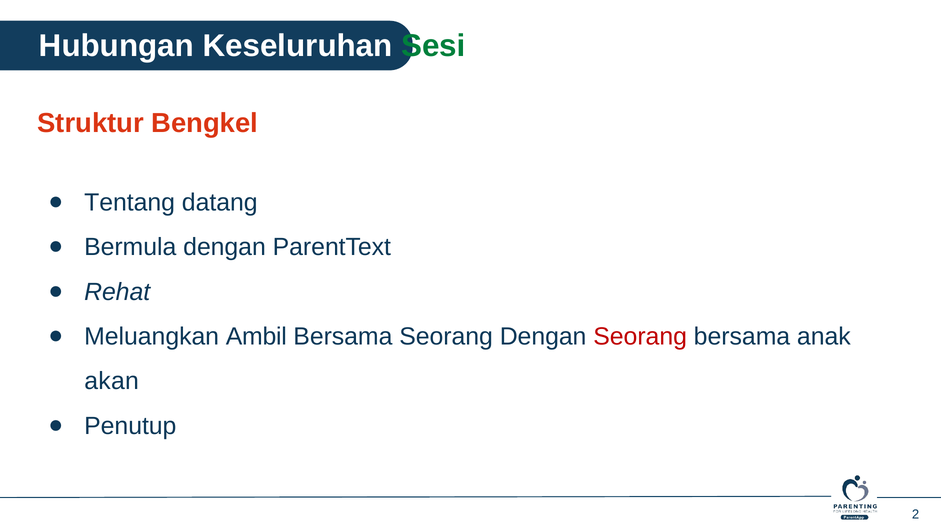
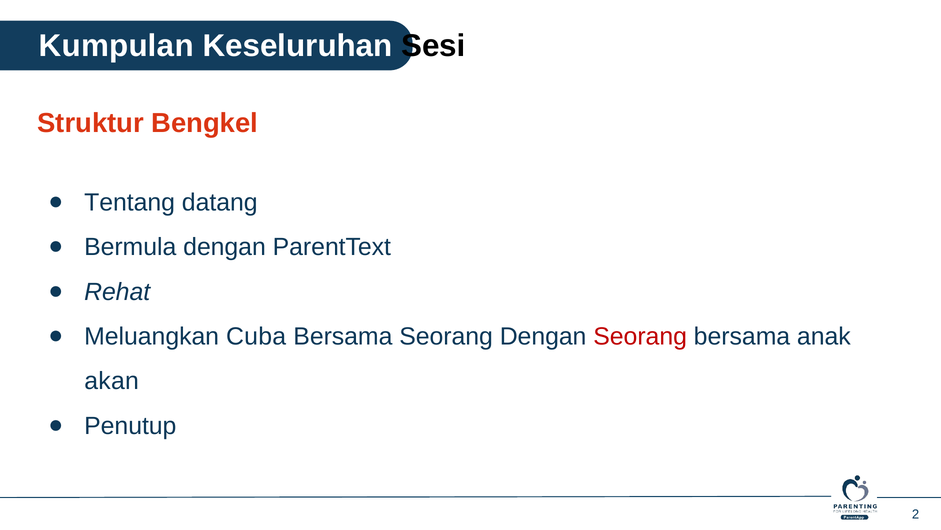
Hubungan: Hubungan -> Kumpulan (116, 46)
Sesi colour: green -> black (433, 46)
Ambil: Ambil -> Cuba (256, 336)
